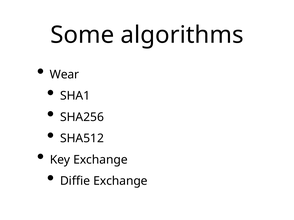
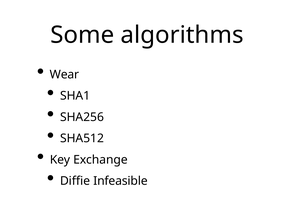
Diffie Exchange: Exchange -> Infeasible (120, 181)
